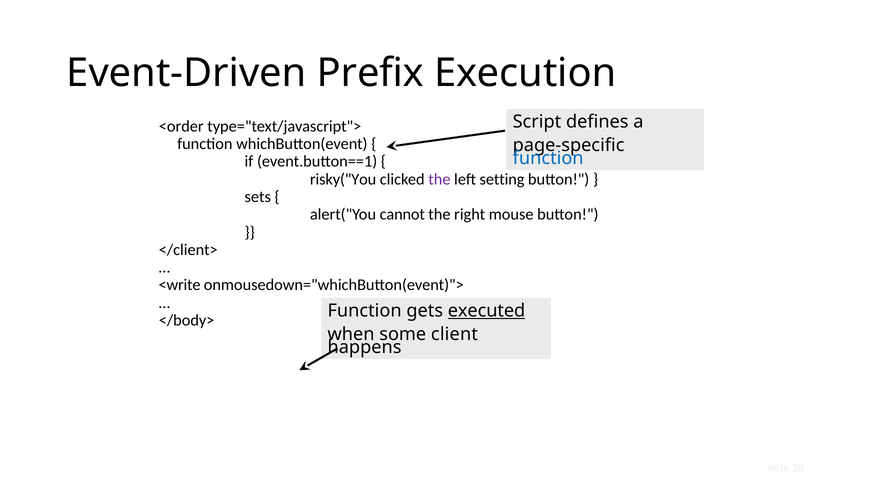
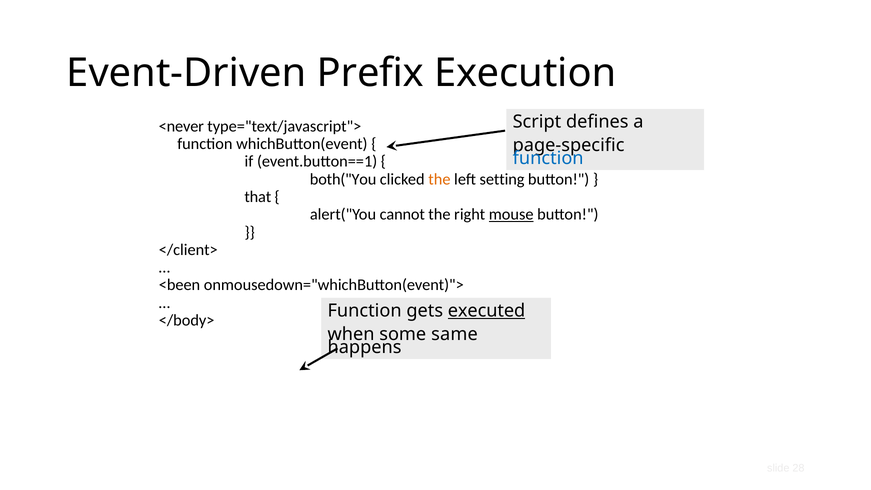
<order: <order -> <never (181, 126)
risky("You: risky("You -> both("You (343, 179)
the colour: purple -> orange (439, 179)
sets: sets -> that (258, 197)
mouse underline: none -> present (511, 214)
<write: <write -> <been (180, 285)
client: client -> same (454, 334)
